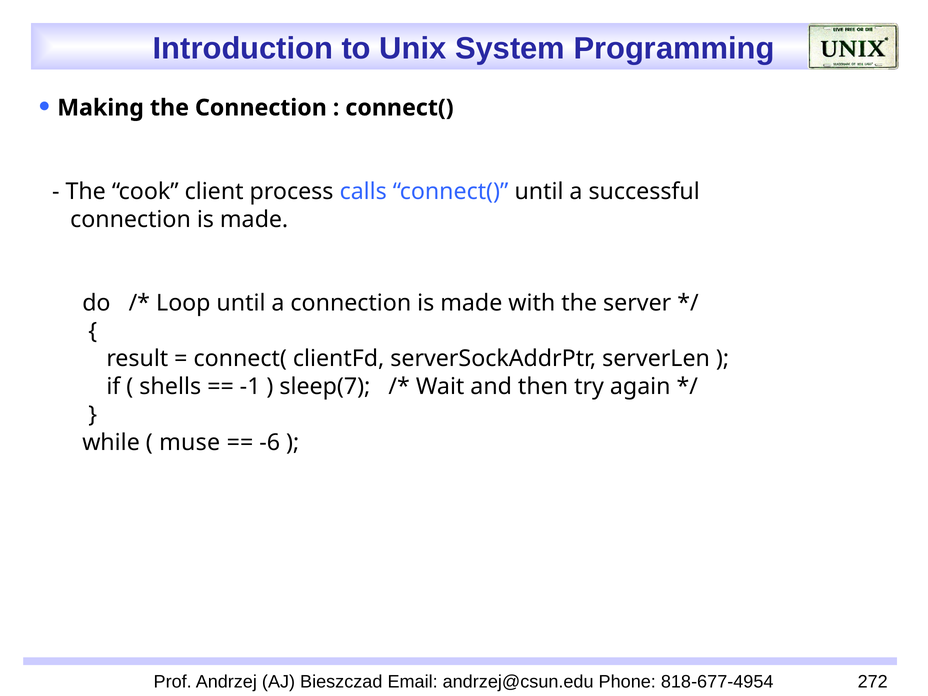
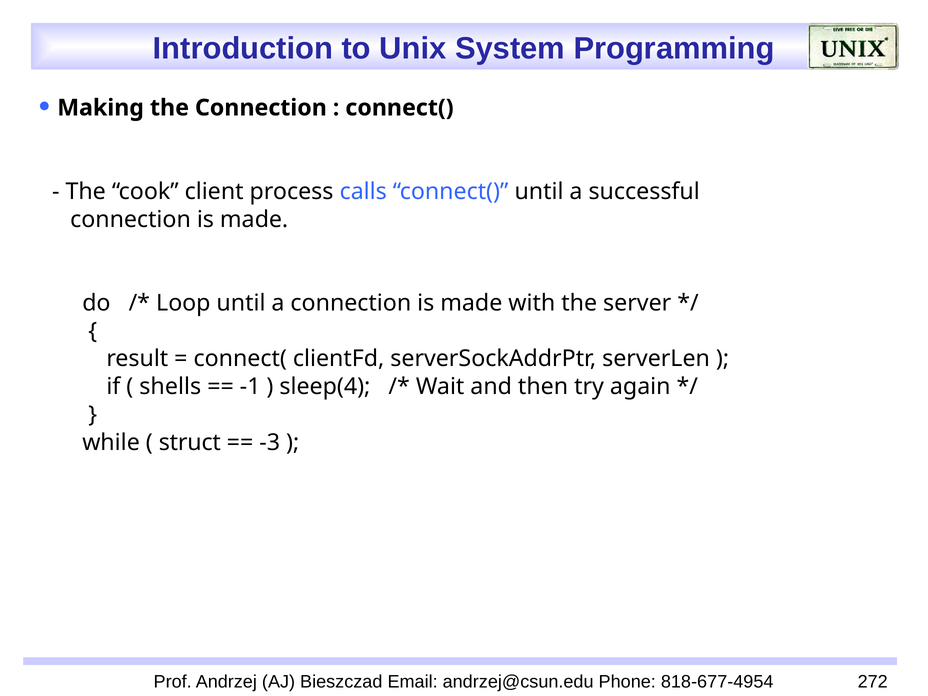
sleep(7: sleep(7 -> sleep(4 (325, 387)
muse: muse -> struct (190, 442)
-6: -6 -> -3 (270, 442)
